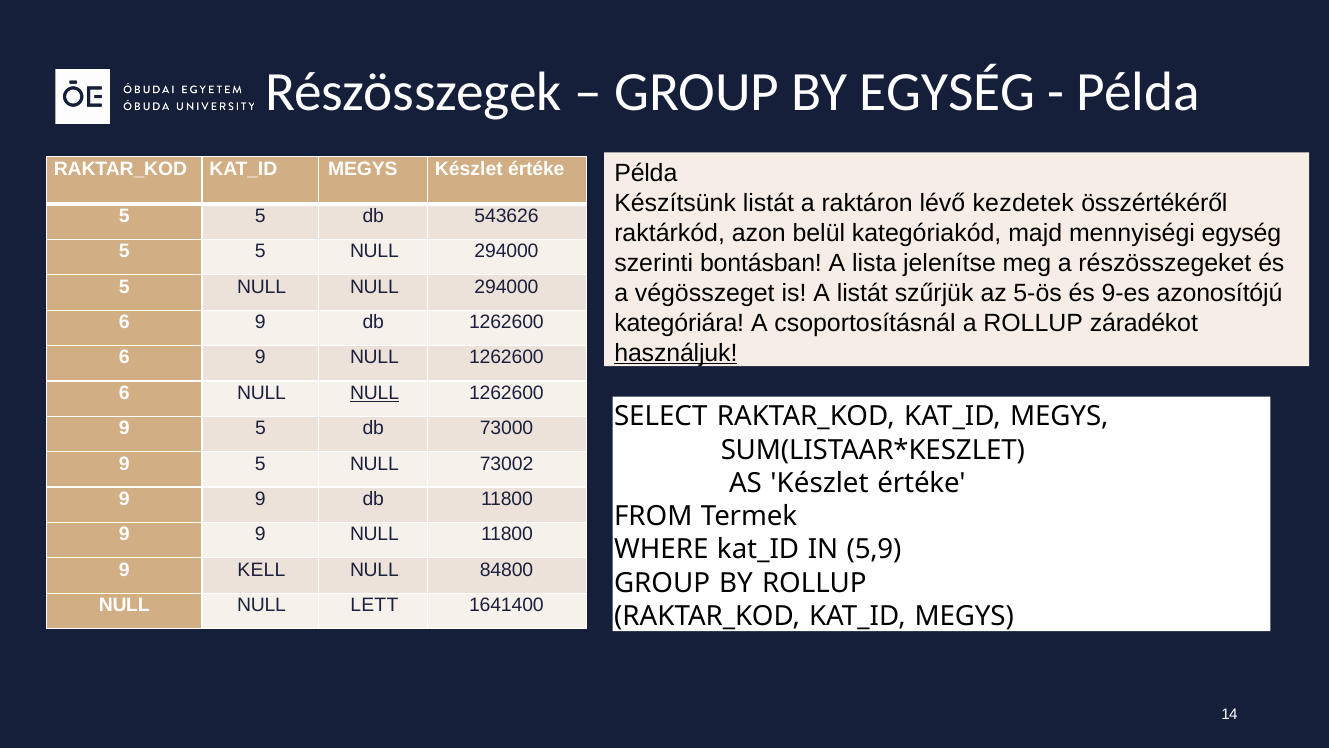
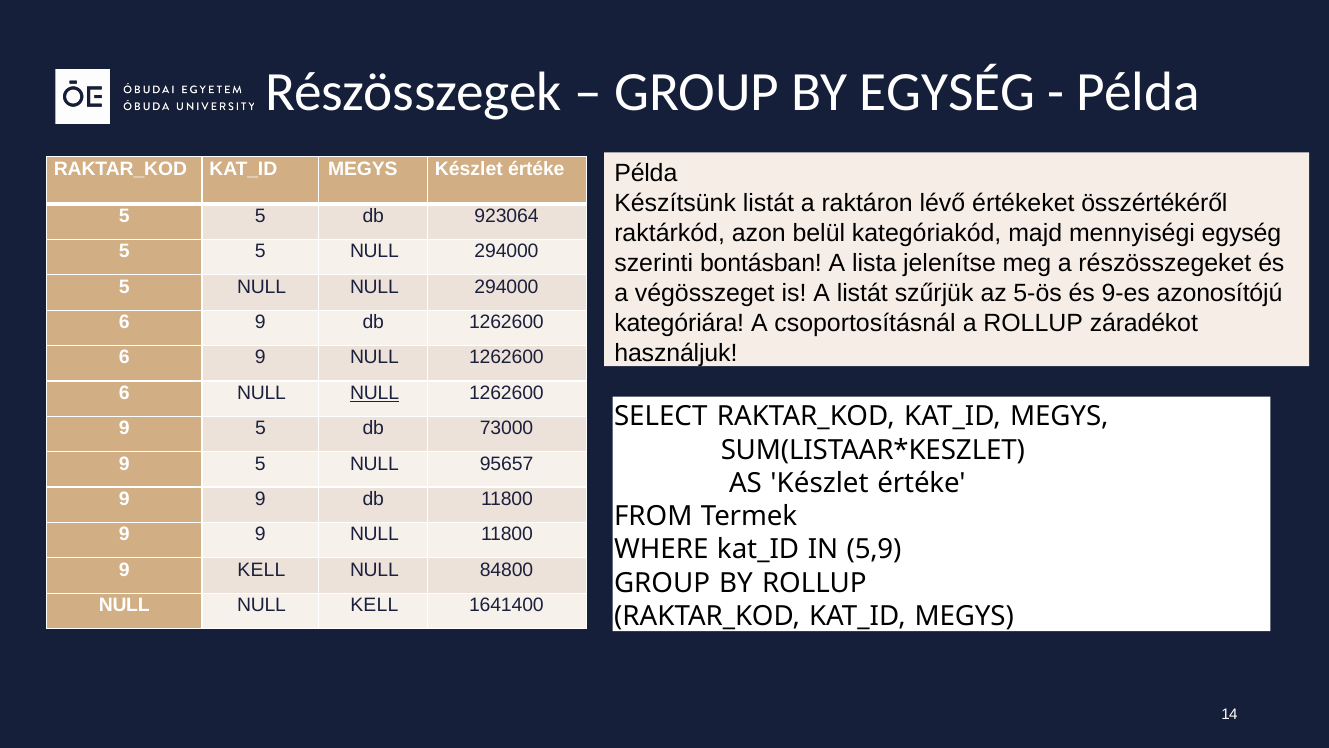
kezdetek: kezdetek -> értékeket (1023, 203)
543626: 543626 -> 923064 (507, 216)
használjuk underline: present -> none (676, 353)
73002: 73002 -> 95657 (507, 463)
NULL LETT: LETT -> KELL (374, 605)
